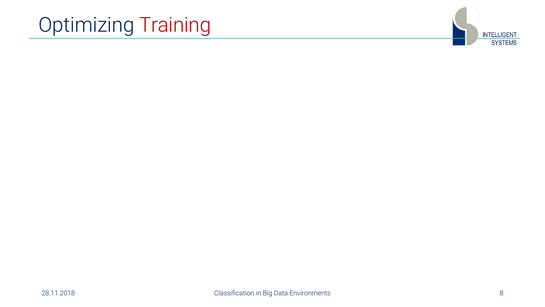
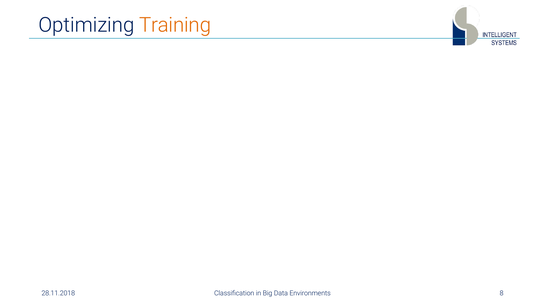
Training colour: red -> orange (175, 25)
